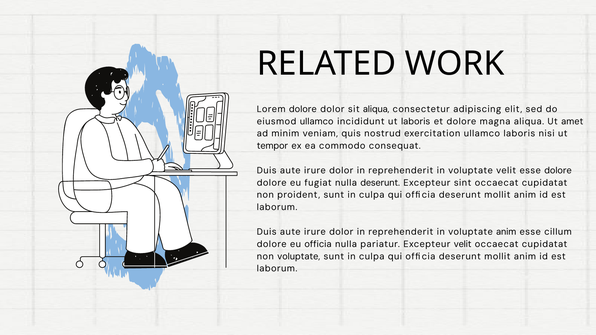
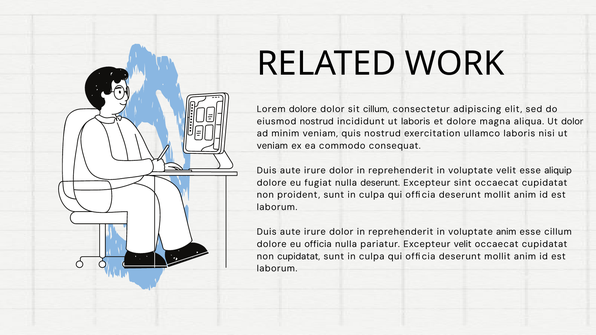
sit aliqua: aliqua -> cillum (376, 109)
eiusmod ullamco: ullamco -> nostrud (317, 121)
Ut amet: amet -> dolor (572, 121)
tempor: tempor -> veniam (272, 146)
esse dolore: dolore -> aliquip (558, 171)
non voluptate: voluptate -> cupidatat (299, 257)
